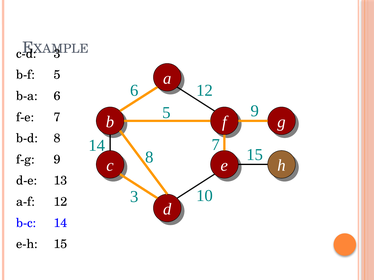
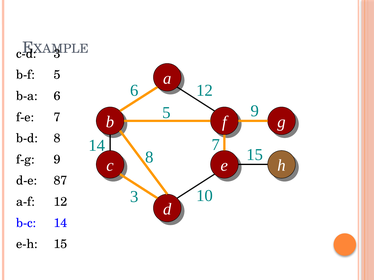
13: 13 -> 87 (60, 181)
